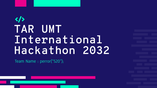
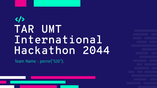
2032: 2032 -> 2044 (96, 51)
